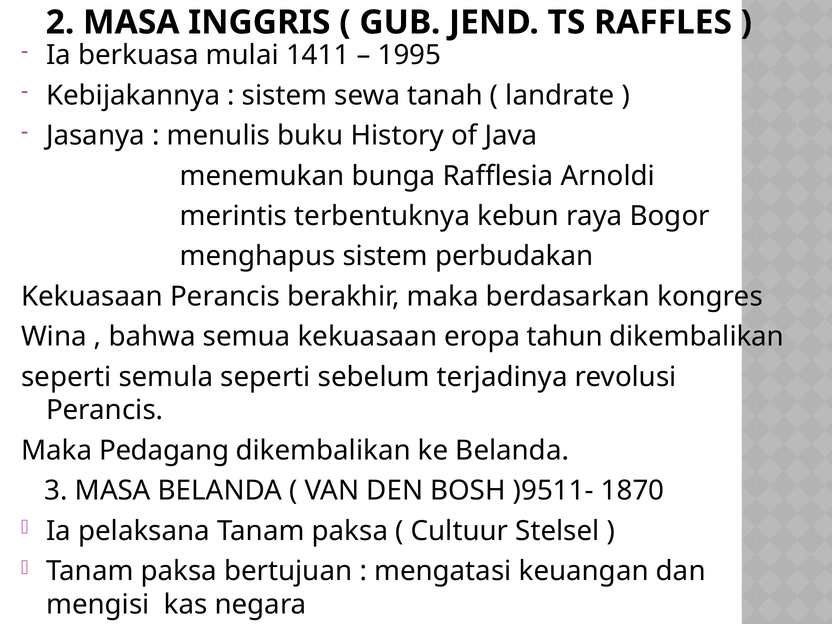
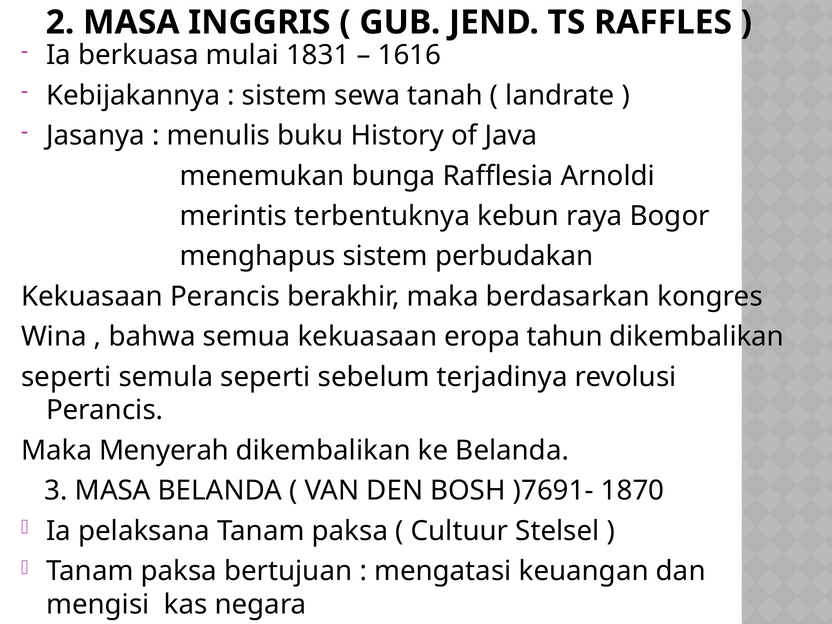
1411: 1411 -> 1831 (318, 55)
1995: 1995 -> 1616 (409, 55)
Pedagang: Pedagang -> Menyerah (164, 450)
)9511-: )9511- -> )7691- (553, 491)
